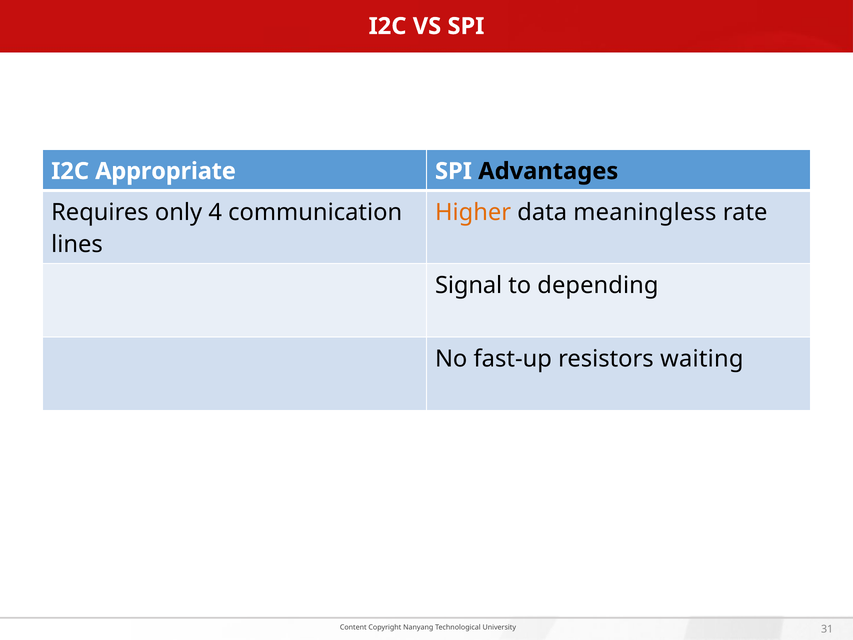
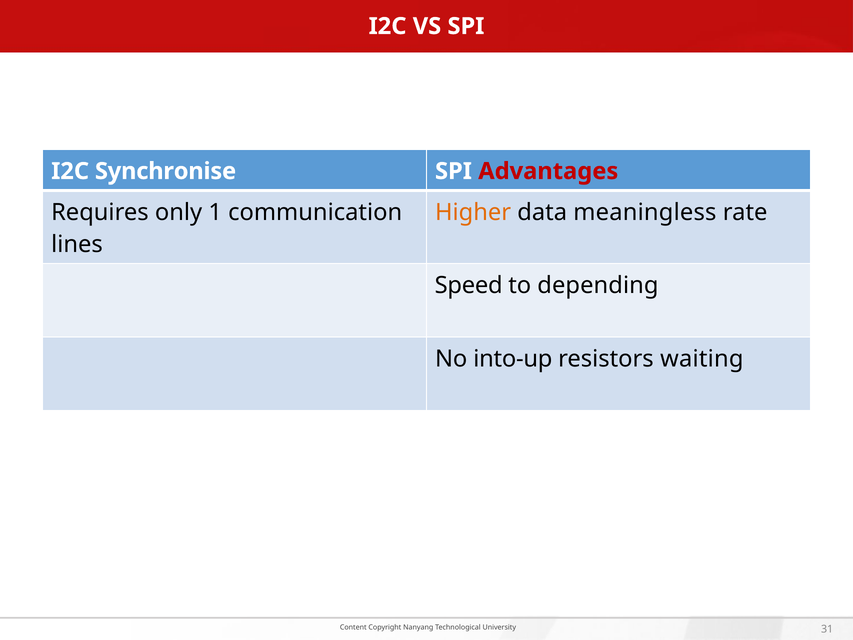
Appropriate: Appropriate -> Synchronise (166, 171)
Advantages colour: black -> red (548, 171)
4: 4 -> 1 (215, 212)
Signal: Signal -> Speed (469, 286)
fast-up: fast-up -> into-up (513, 359)
